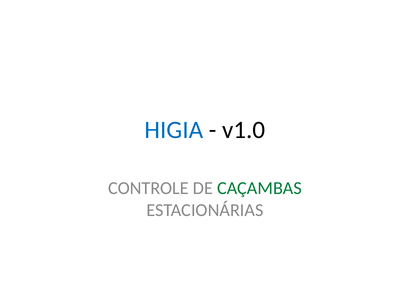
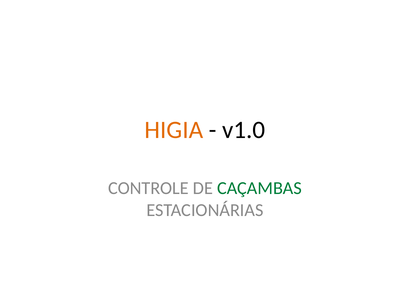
HIGIA colour: blue -> orange (174, 130)
